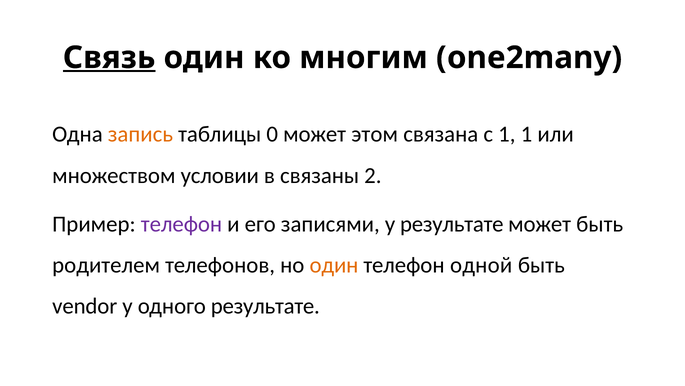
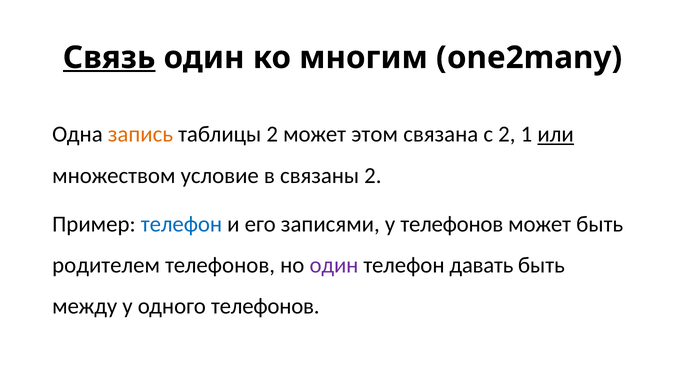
таблицы 0: 0 -> 2 (272, 134)
с 1: 1 -> 2 (507, 134)
или underline: none -> present (556, 134)
условии: условии -> условие (220, 175)
телефон colour: purple -> blue (181, 224)
у результате: результате -> телефонов (452, 224)
один colour: orange -> purple (334, 265)
одной: одной -> давать (481, 265)
vendor: vendor -> между (85, 306)
одного результате: результате -> телефонов (265, 306)
